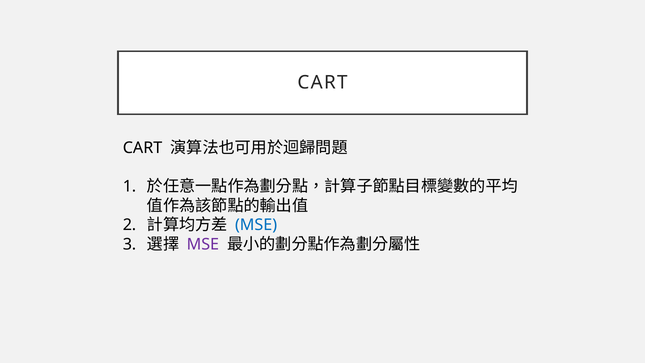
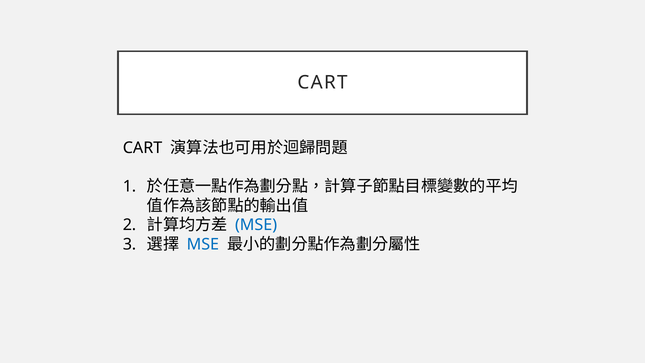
MSE colour: purple -> blue (203, 244)
